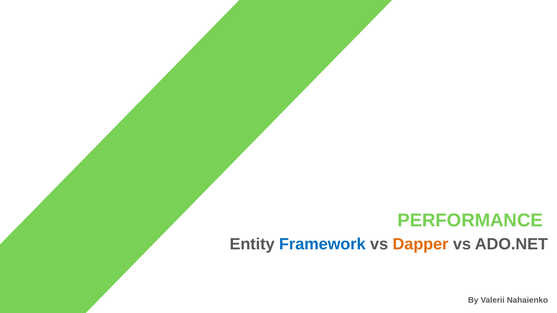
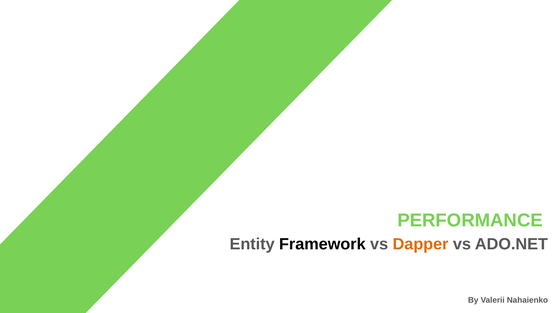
Framework colour: blue -> black (322, 244)
